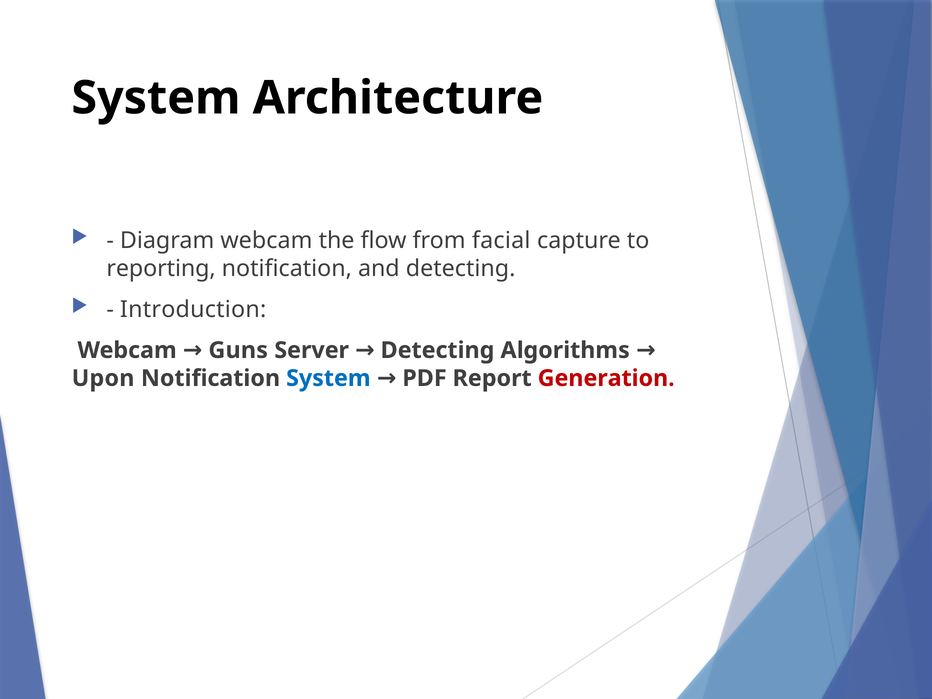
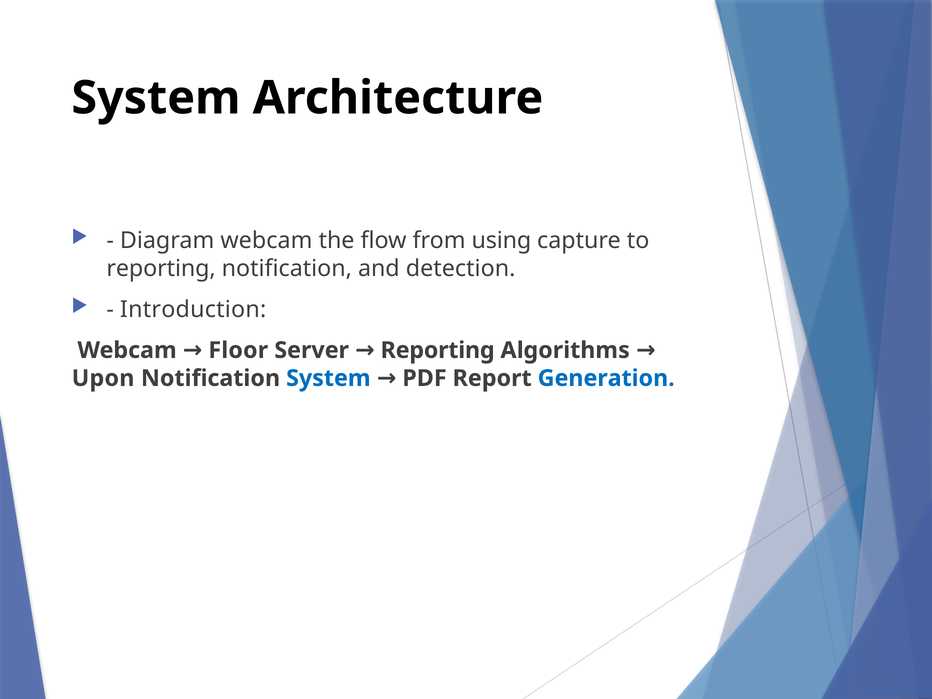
facial: facial -> using (501, 241)
and detecting: detecting -> detection (461, 268)
Guns: Guns -> Floor (238, 350)
Server Detecting: Detecting -> Reporting (438, 350)
Generation colour: red -> blue (606, 378)
